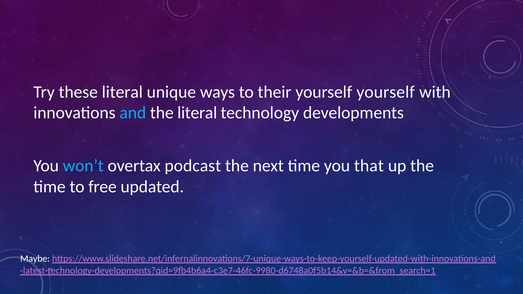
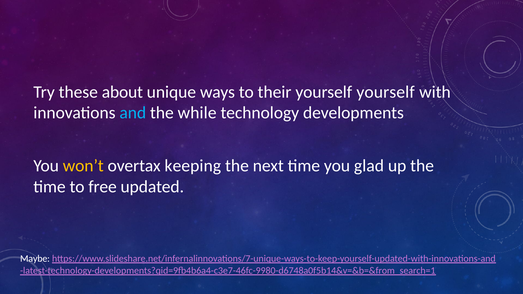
these literal: literal -> about (122, 92)
the literal: literal -> while (197, 113)
won’t colour: light blue -> yellow (83, 166)
podcast: podcast -> keeping (193, 166)
that: that -> glad (369, 166)
